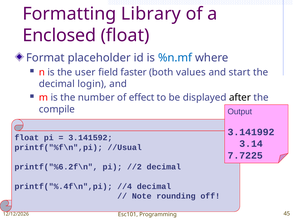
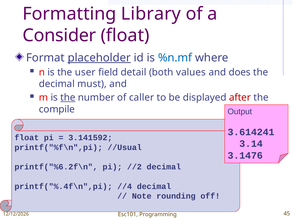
Enclosed: Enclosed -> Consider (59, 35)
placeholder underline: none -> present (99, 58)
faster: faster -> detail (134, 72)
start: start -> does (240, 72)
login: login -> must (92, 84)
the underline: none -> present (68, 98)
effect: effect -> caller (142, 98)
after colour: black -> red (240, 98)
3.141992: 3.141992 -> 3.614241 (251, 133)
7.7225: 7.7225 -> 3.1476 (245, 156)
